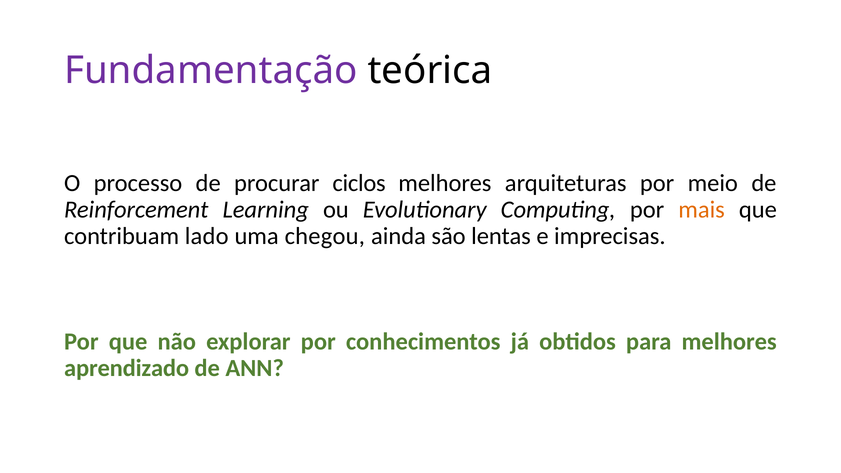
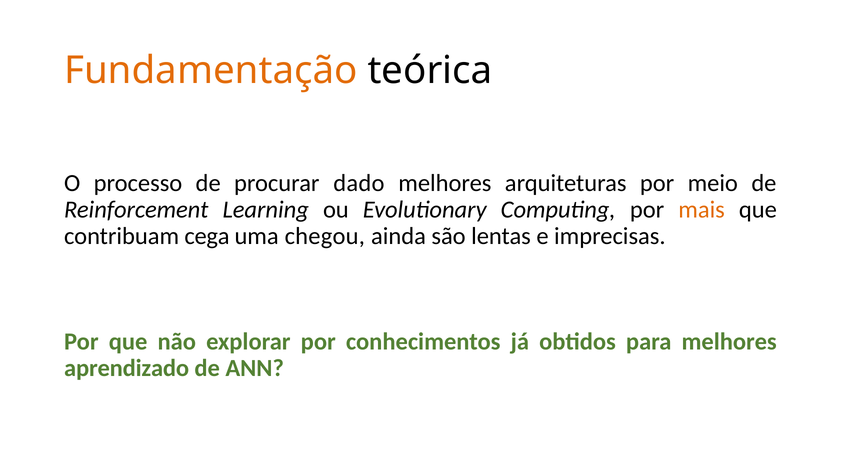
Fundamentação colour: purple -> orange (211, 71)
ciclos: ciclos -> dado (359, 183)
lado: lado -> cega (207, 236)
